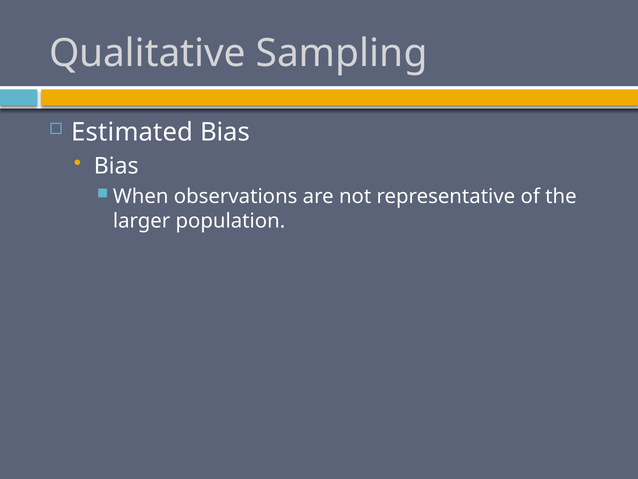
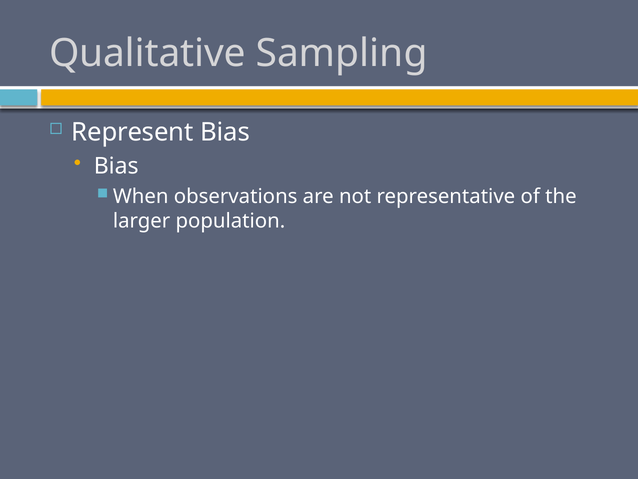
Estimated: Estimated -> Represent (132, 132)
